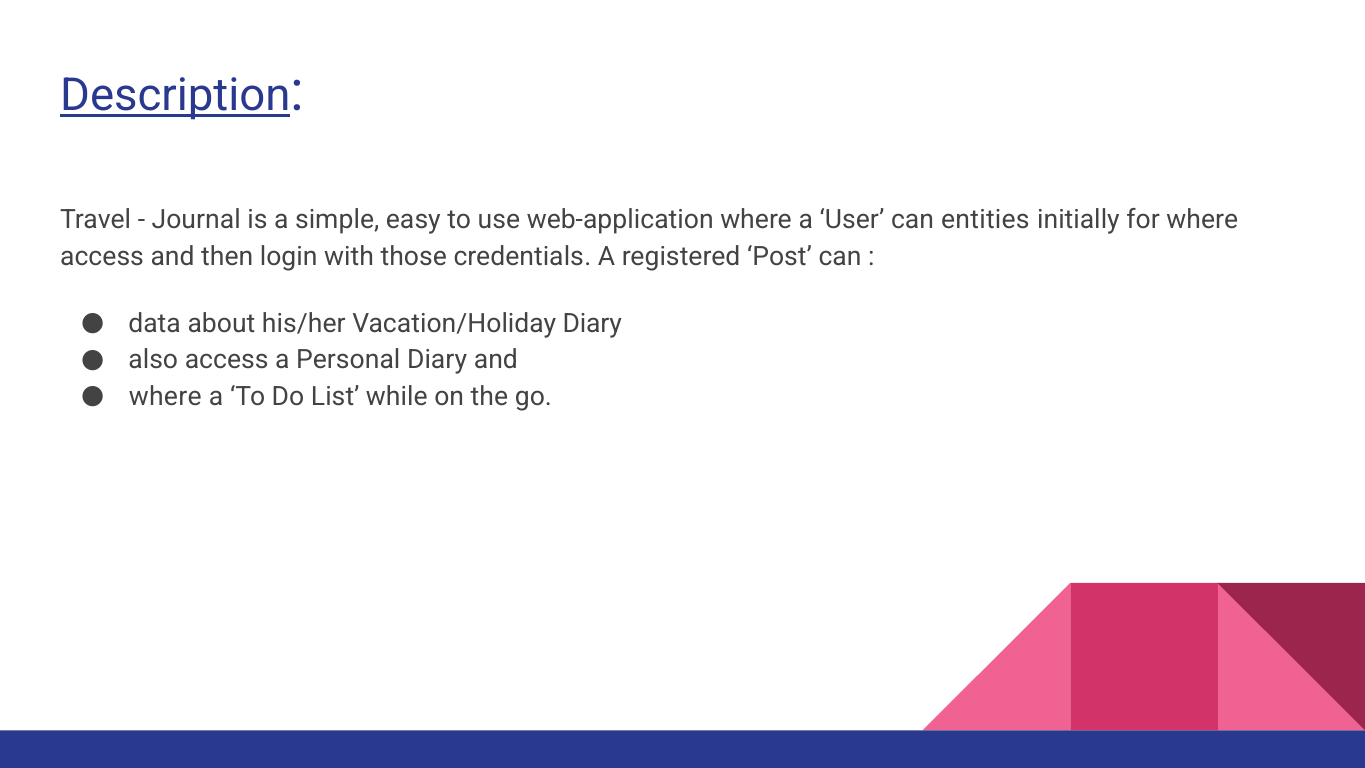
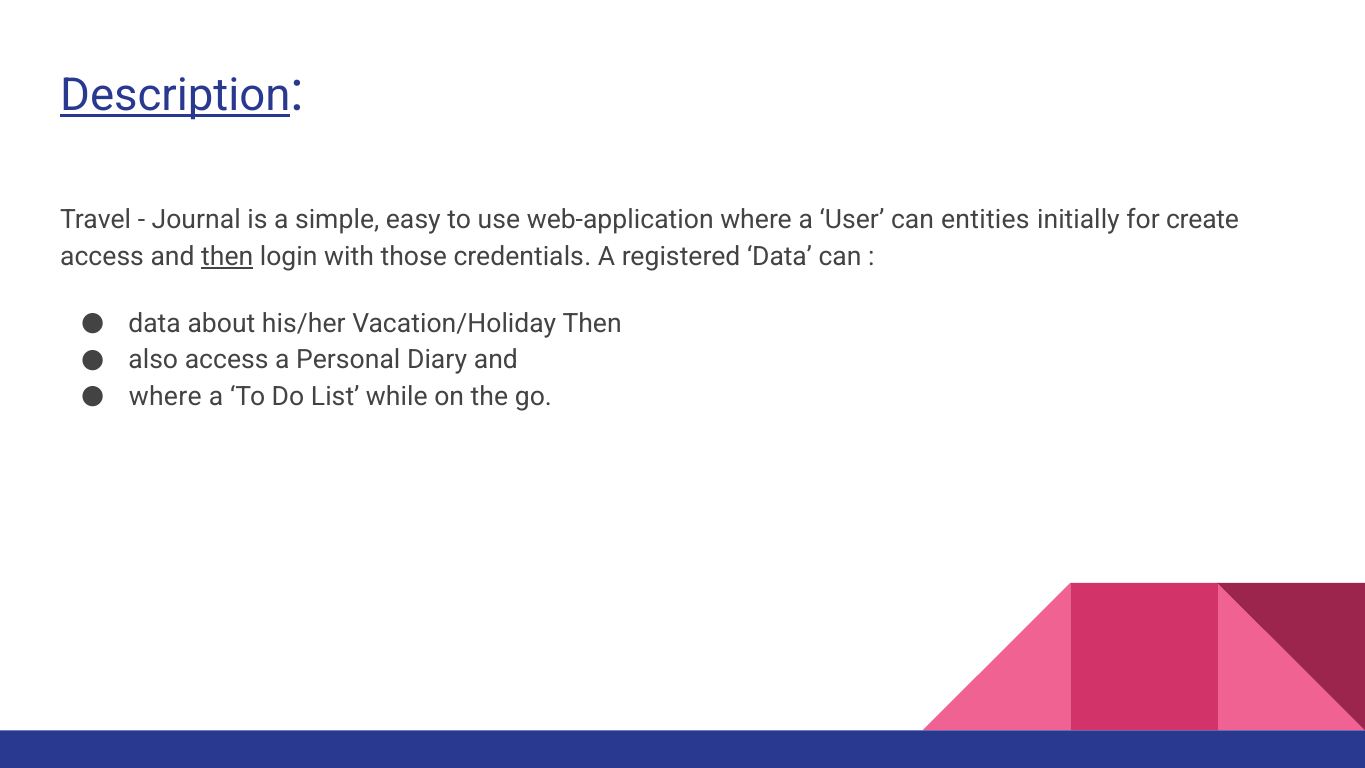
for where: where -> create (1203, 220)
then underline: none -> present (227, 256)
registered Post: Post -> Data (780, 256)
Vacation/Holiday Diary: Diary -> Then (592, 323)
